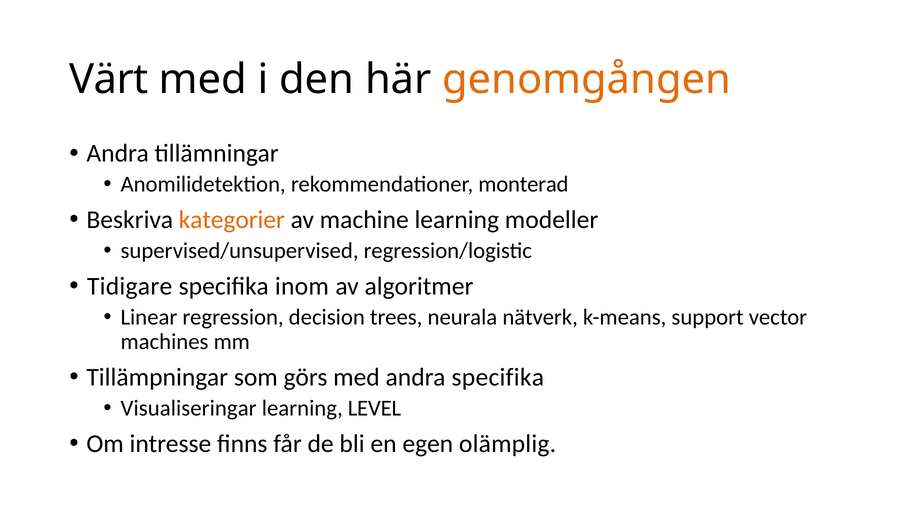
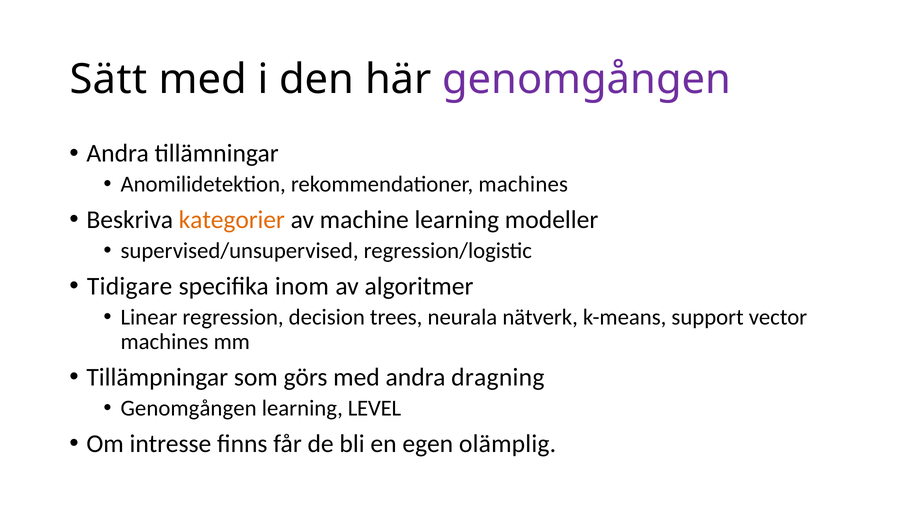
Värt: Värt -> Sätt (108, 79)
genomgången colour: orange -> purple (587, 79)
rekommendationer monterad: monterad -> machines (523, 184)
andra specifika: specifika -> dragning (498, 377)
Visualiseringar: Visualiseringar -> Genomgången (189, 408)
